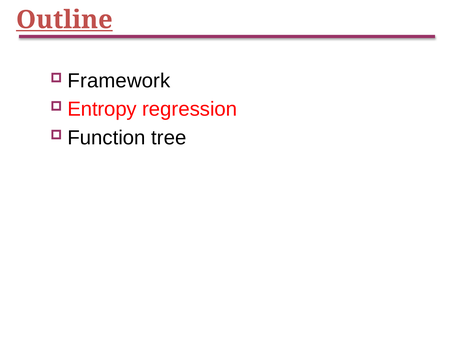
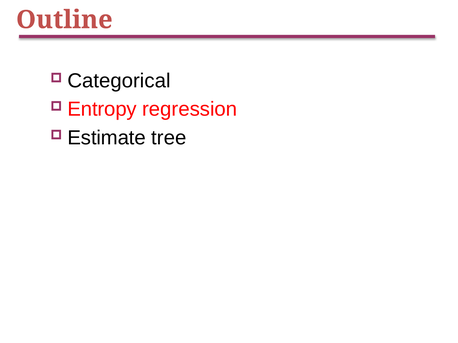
Outline underline: present -> none (64, 20)
Framework: Framework -> Categorical (119, 81)
Function: Function -> Estimate (107, 138)
